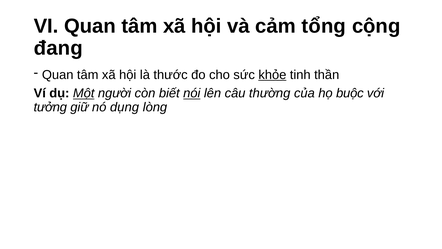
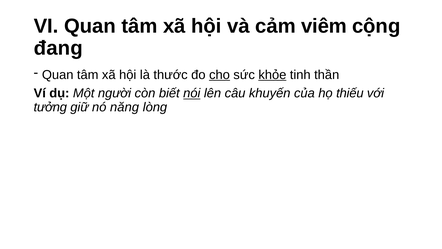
tổng: tổng -> viêm (324, 26)
cho underline: none -> present (219, 75)
Một underline: present -> none (84, 93)
thường: thường -> khuyến (270, 93)
buộc: buộc -> thiếu (350, 93)
dụng: dụng -> năng (125, 107)
